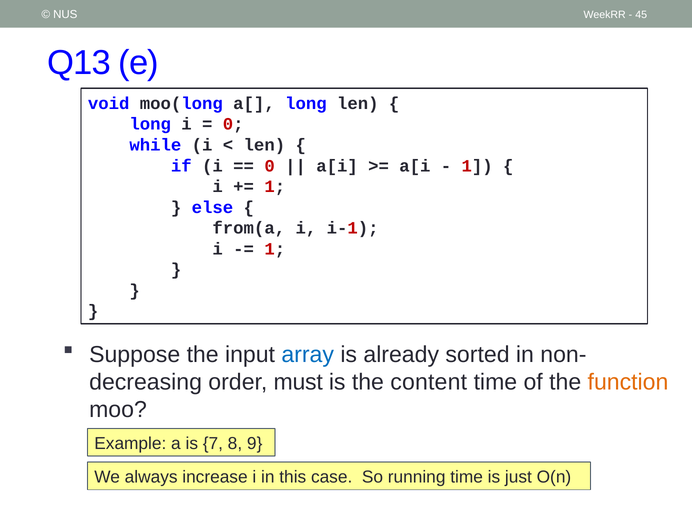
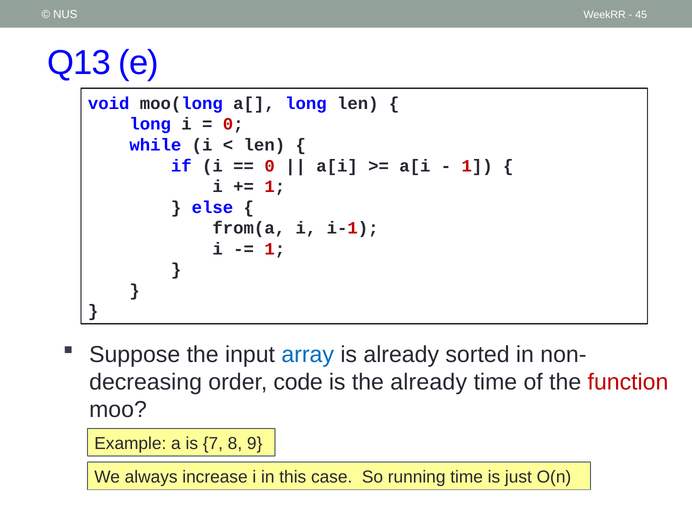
must: must -> code (298, 382)
the content: content -> already (429, 382)
function colour: orange -> red (628, 382)
